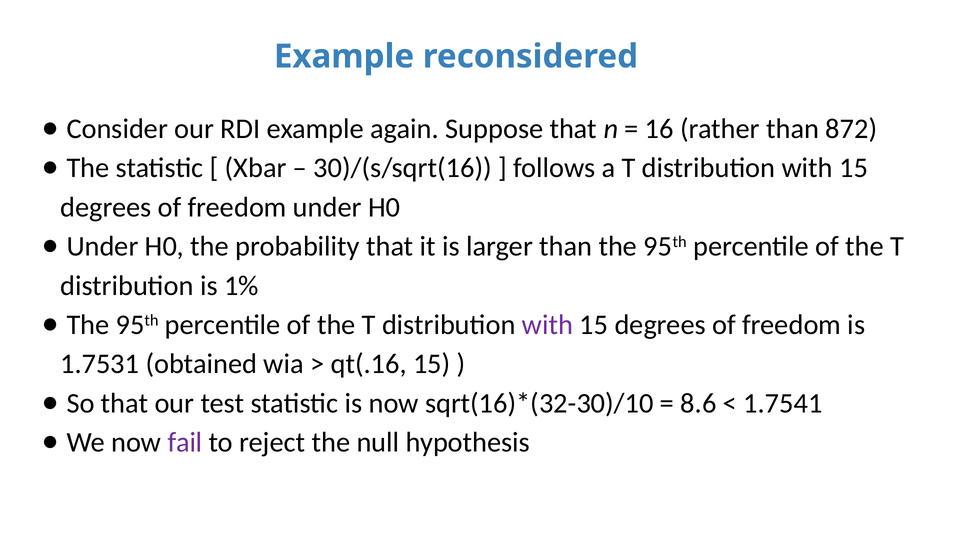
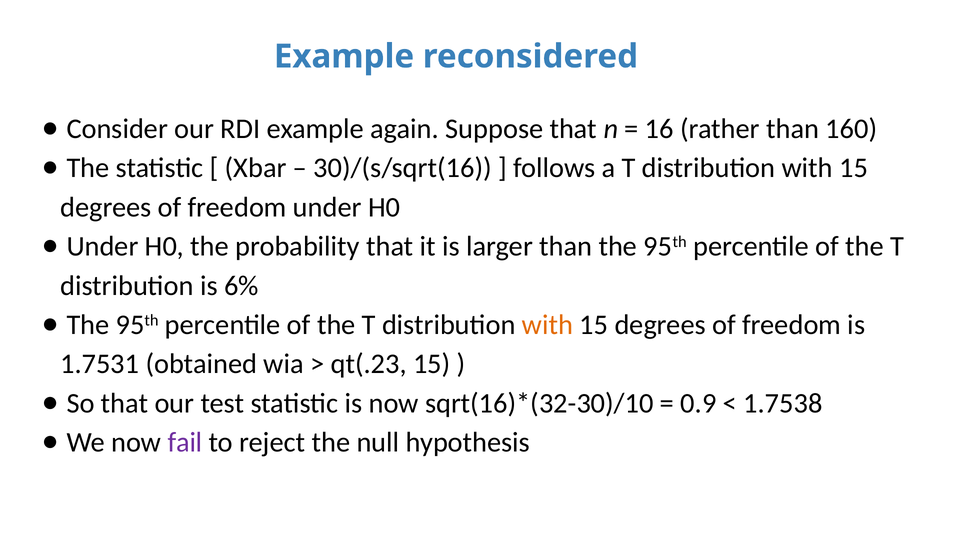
872: 872 -> 160 (851, 129)
1%: 1% -> 6% (241, 286)
with colour: purple -> orange (548, 325)
qt(.16: qt(.16 -> qt(.23 (369, 364)
8.6: 8.6 -> 0.9 (698, 403)
1.7541: 1.7541 -> 1.7538 (783, 403)
